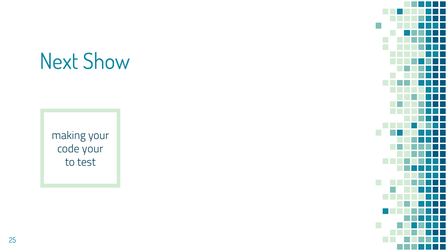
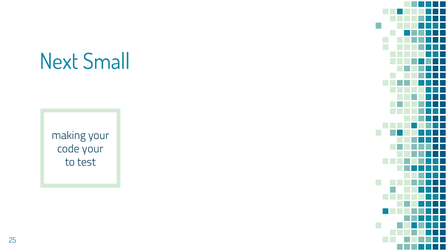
Show: Show -> Small (106, 62)
